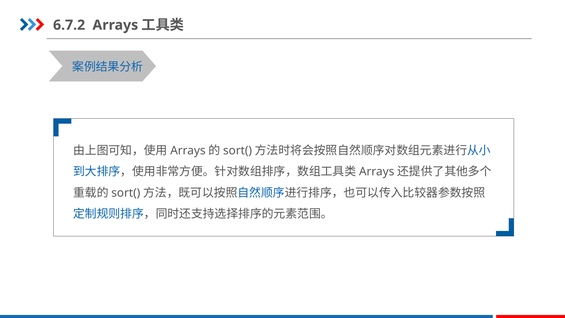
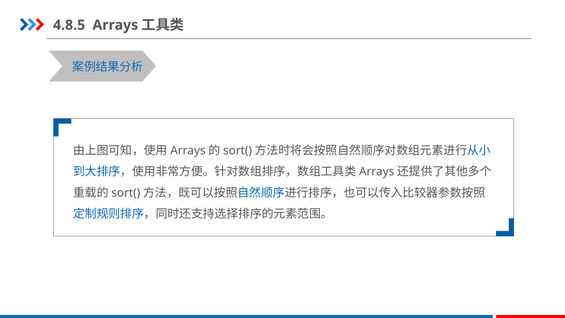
6.7.2: 6.7.2 -> 4.8.5 (69, 25)
